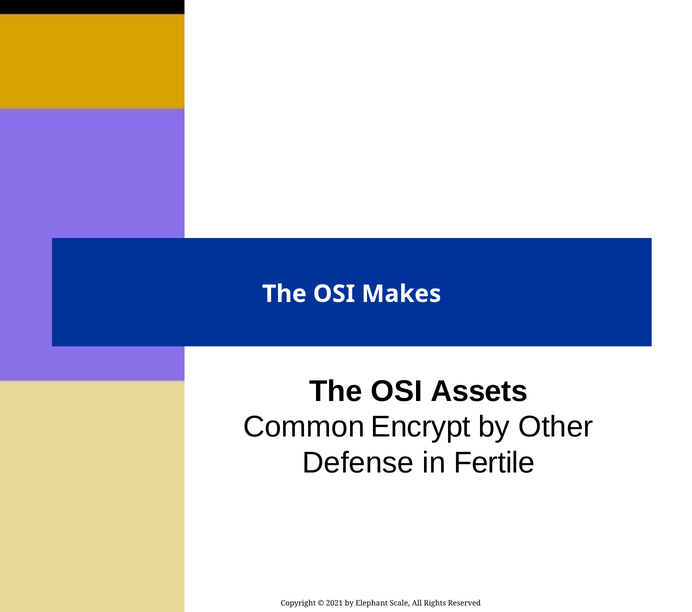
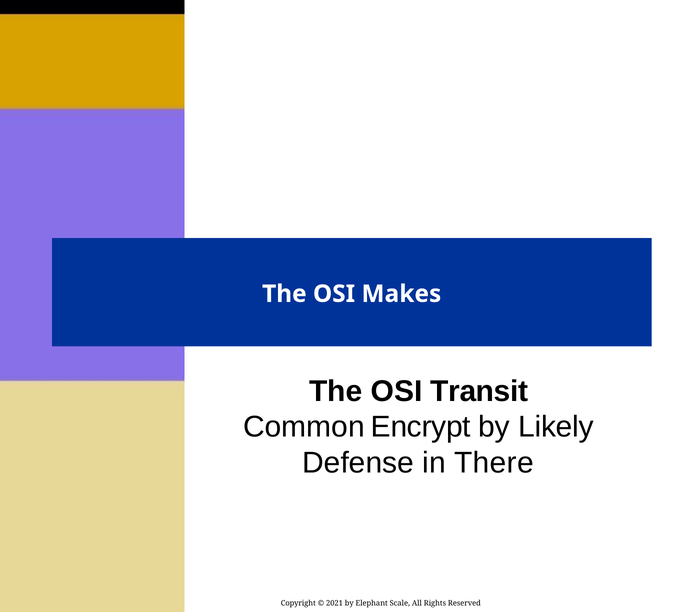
Assets: Assets -> Transit (479, 392)
Other: Other -> Likely (556, 428)
Fertile: Fertile -> There (494, 464)
